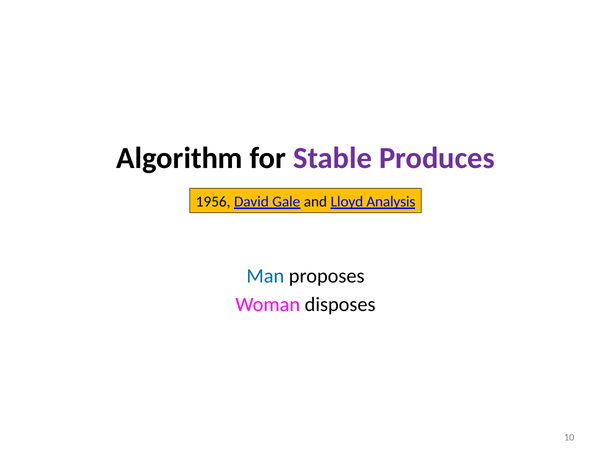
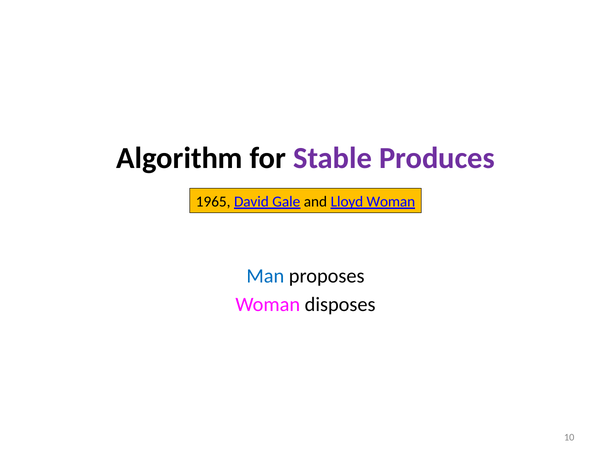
1956: 1956 -> 1965 (213, 202)
Lloyd Analysis: Analysis -> Woman (391, 202)
